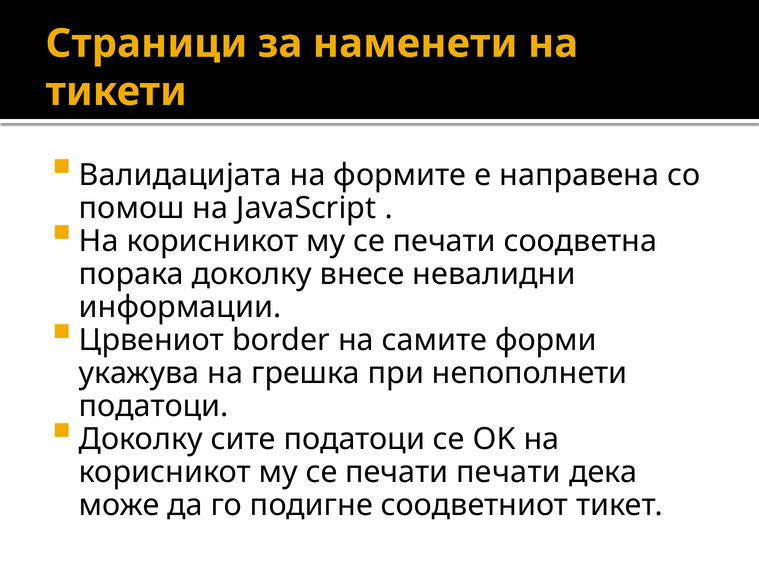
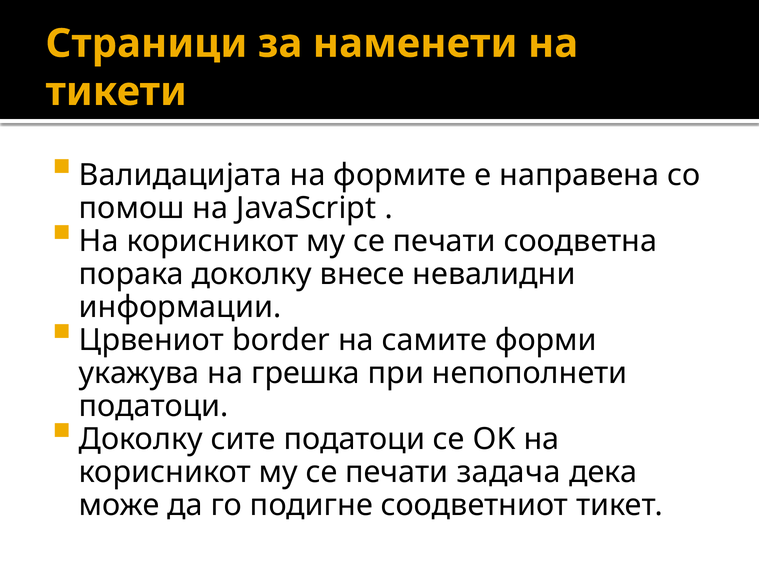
печати печати: печати -> задача (509, 473)
